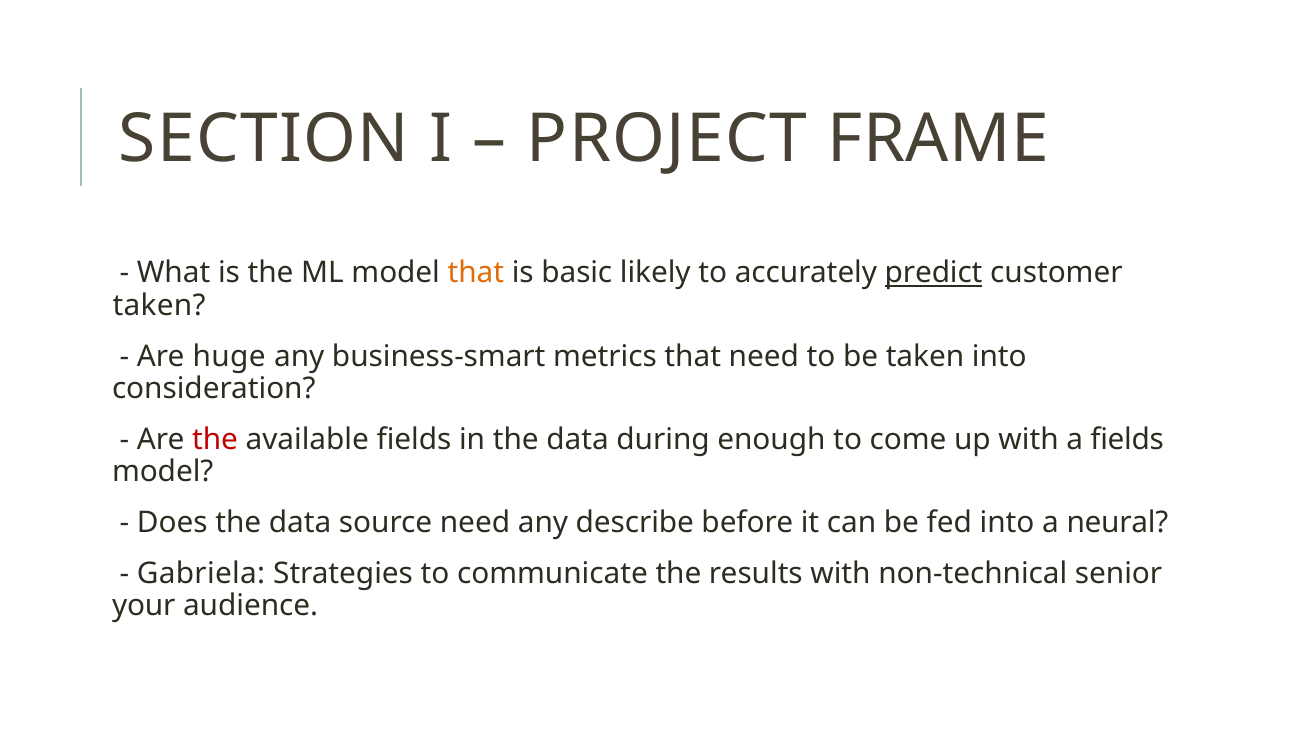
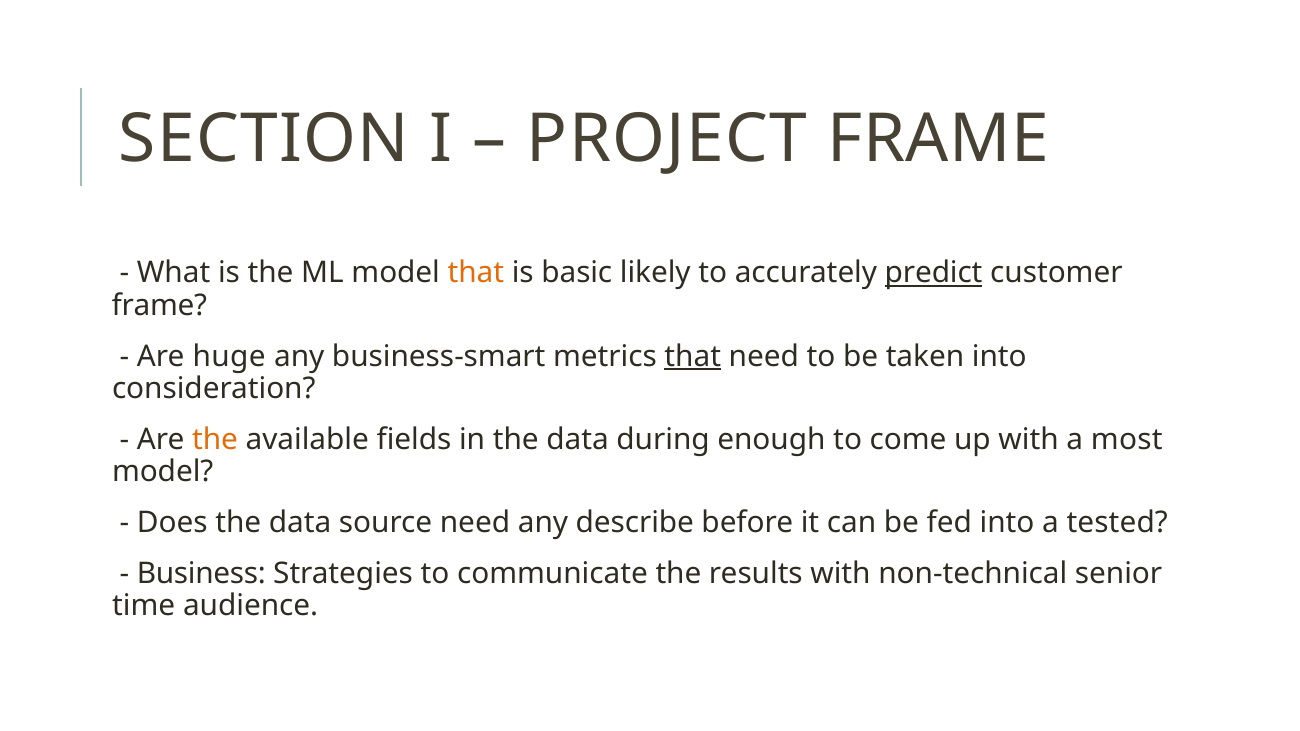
taken: taken -> frame (159, 305)
that underline: none -> present (693, 356)
the colour: red -> orange (215, 440)
a fields: fields -> most (1127, 440)
neural: neural -> tested (1117, 523)
Gabriela: Gabriela -> Business (201, 574)
your: your -> time (144, 606)
